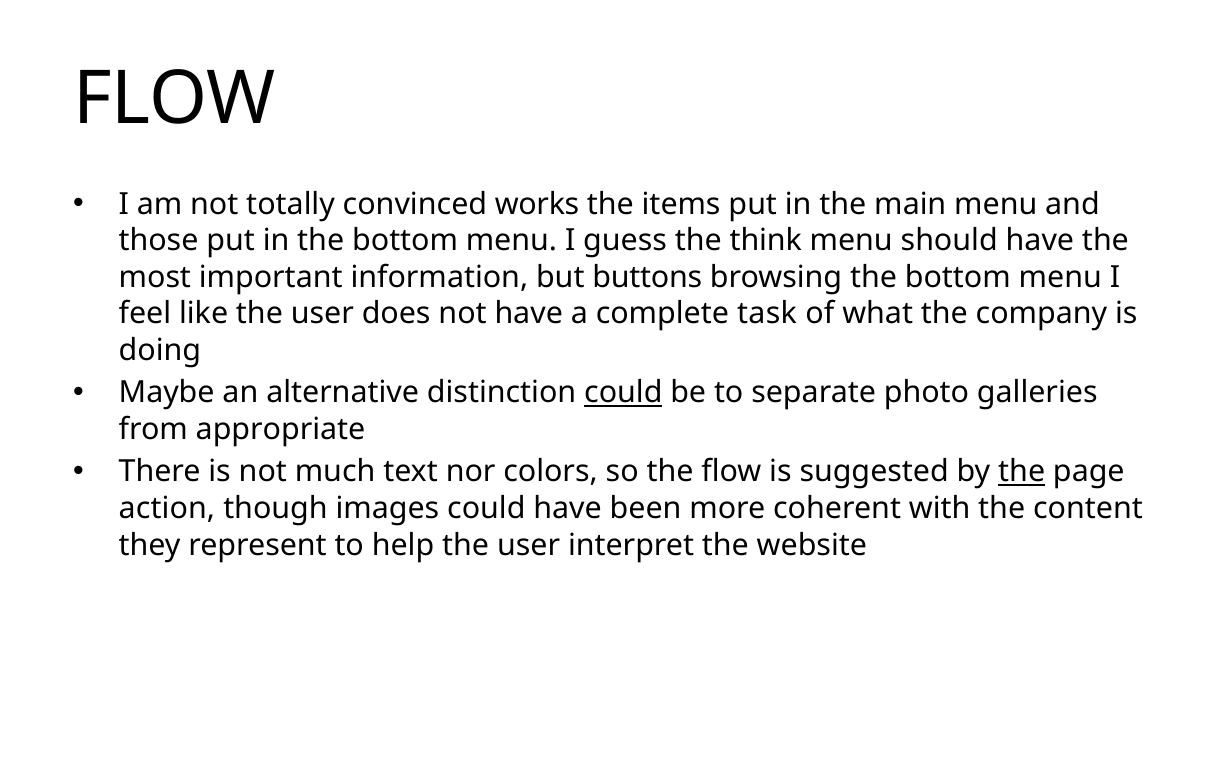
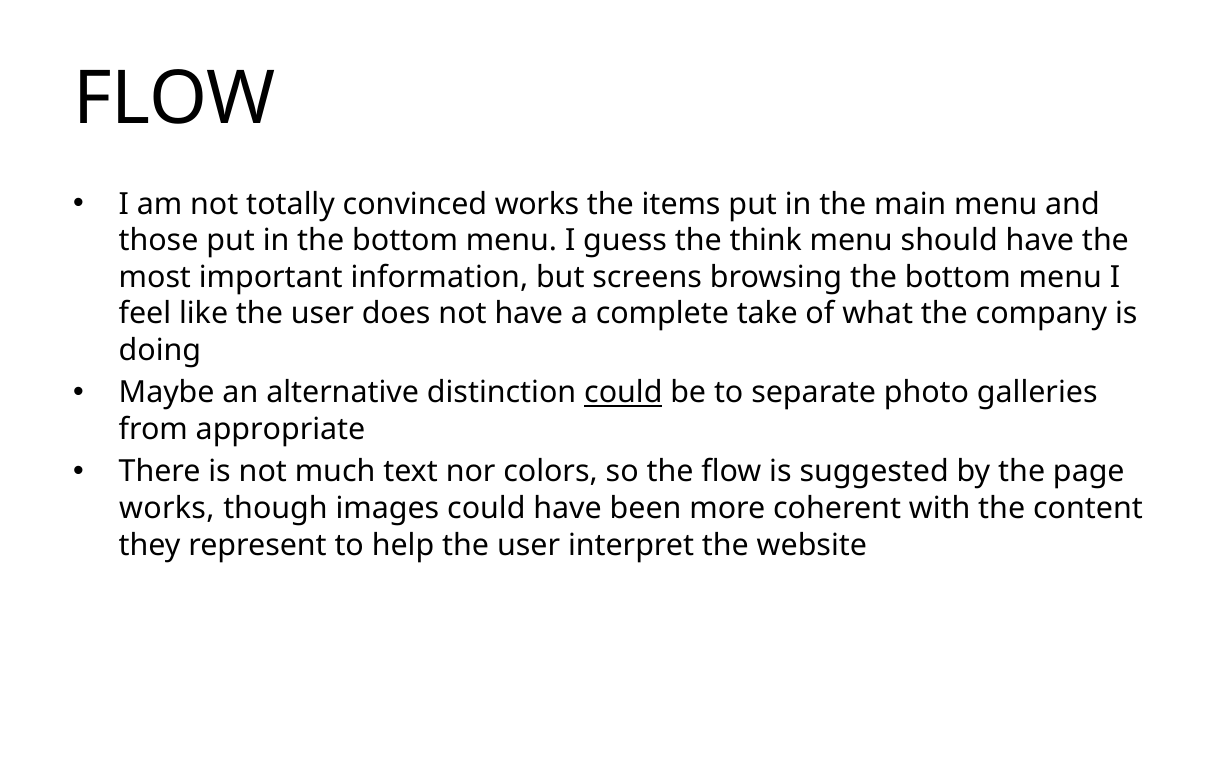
buttons: buttons -> screens (647, 277)
task: task -> take (767, 313)
the underline: present -> none (1022, 472)
action: action -> works (167, 508)
